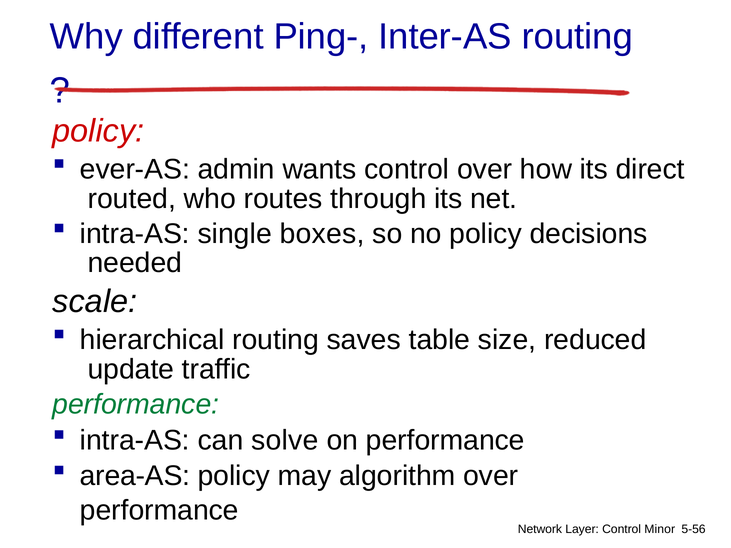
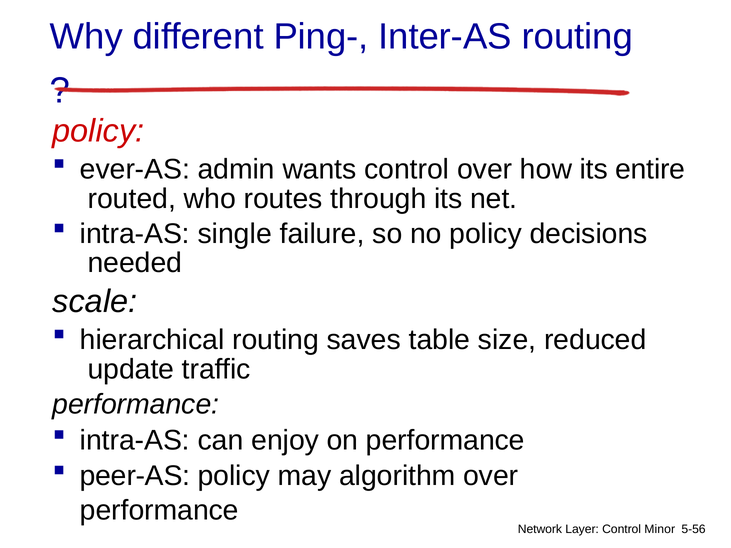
direct: direct -> entire (650, 169)
boxes: boxes -> failure (322, 234)
performance colour: green -> black (136, 405)
solve: solve -> enjoy (285, 440)
area-AS: area-AS -> peer-AS (135, 476)
